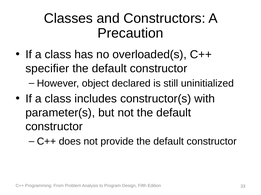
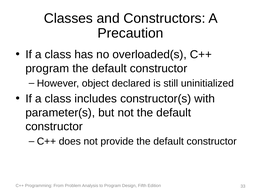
specifier: specifier -> program (47, 69)
